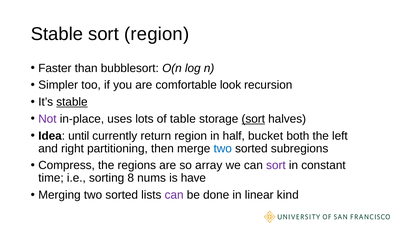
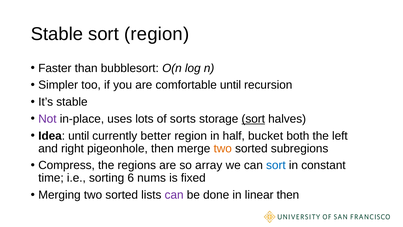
comfortable look: look -> until (231, 85)
stable underline: present -> none (72, 102)
table: table -> sorts (183, 119)
return: return -> better (156, 136)
partitioning: partitioning -> pigeonhole (117, 148)
two colour: blue -> orange (223, 148)
sort colour: purple -> blue (276, 165)
8: 8 -> 6 (131, 178)
have: have -> fixed (193, 178)
linear kind: kind -> then (288, 195)
